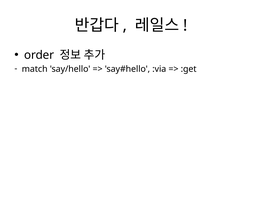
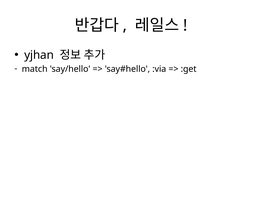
order: order -> yjhan (39, 55)
